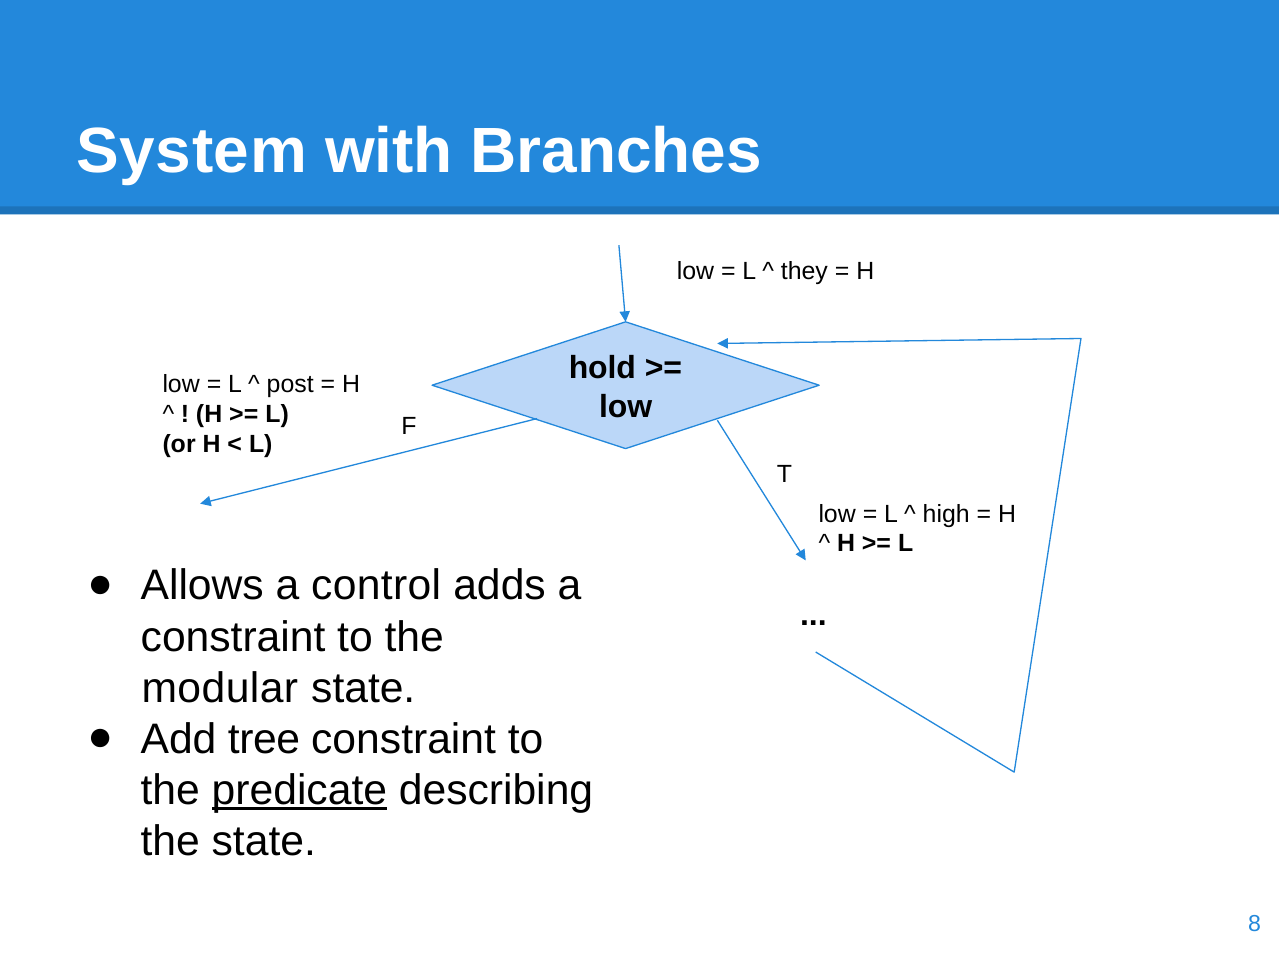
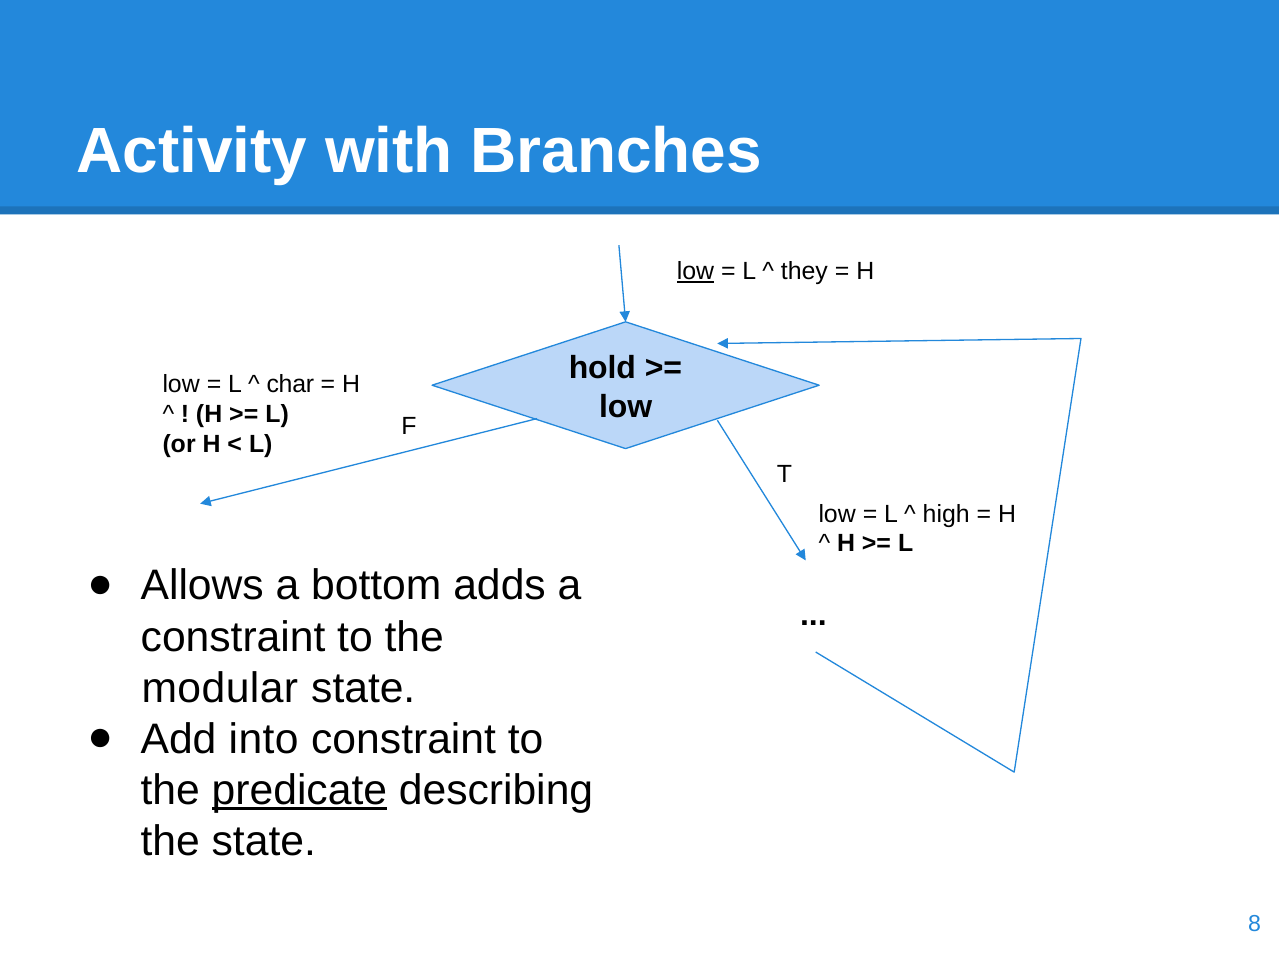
System: System -> Activity (192, 152)
low underline: none -> present (695, 271)
post: post -> char (290, 385)
control: control -> bottom (376, 586)
tree: tree -> into (264, 739)
